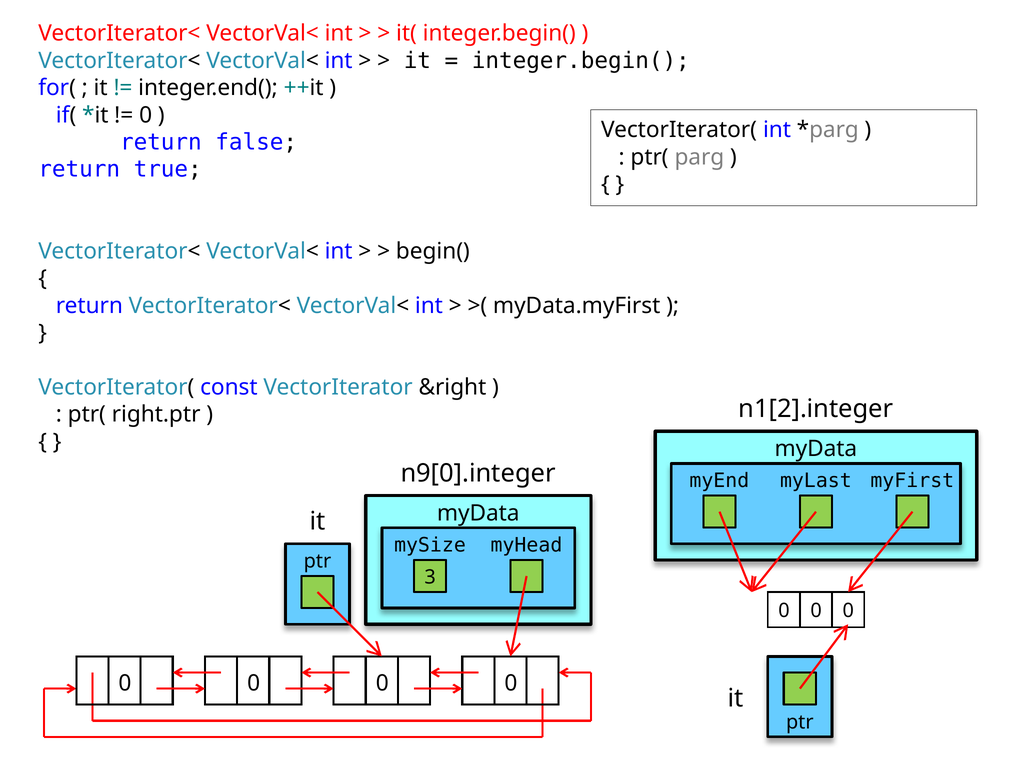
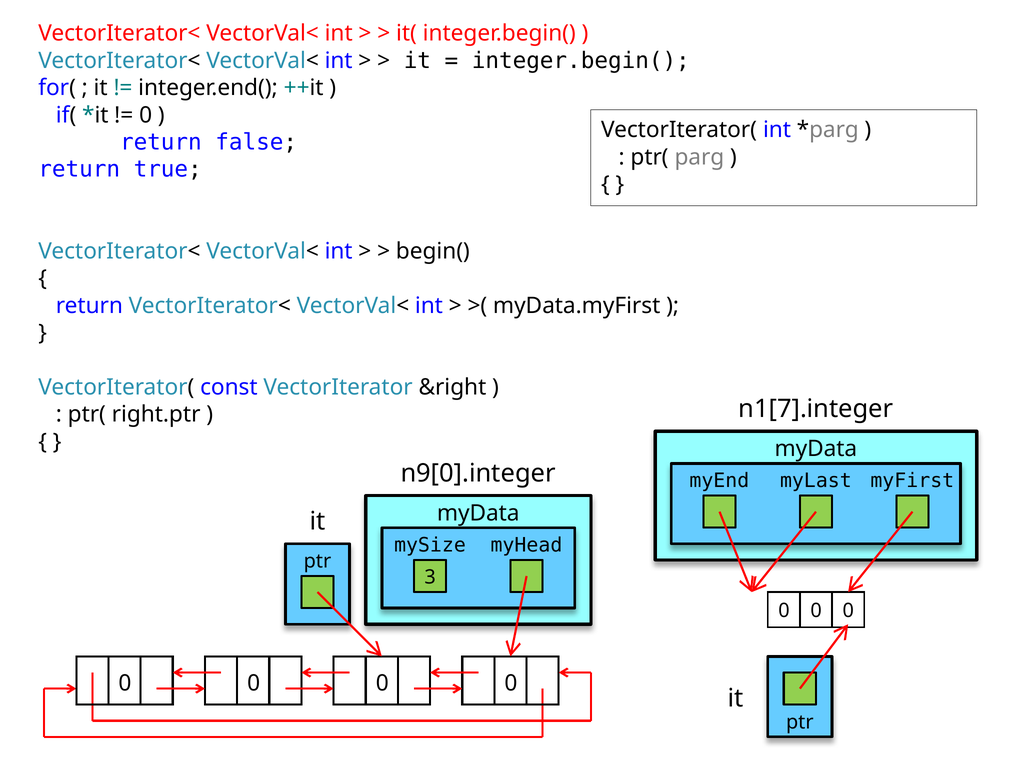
n1[2].integer: n1[2].integer -> n1[7].integer (816, 409)
